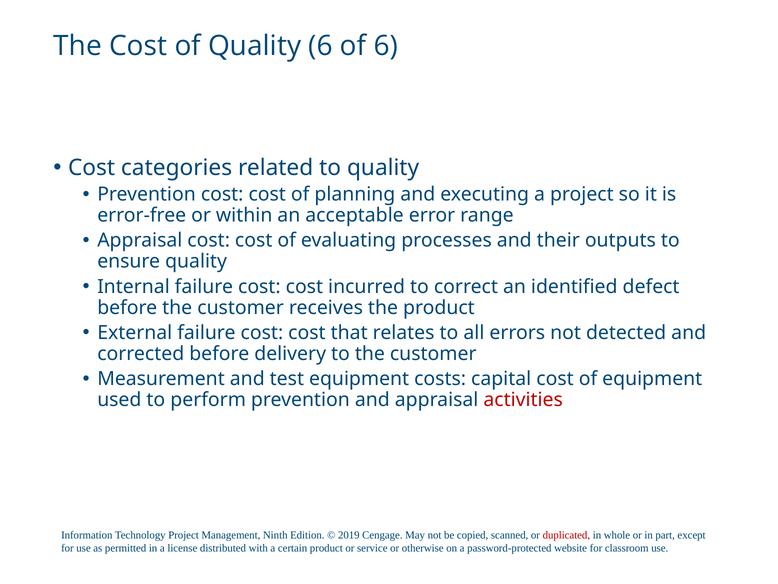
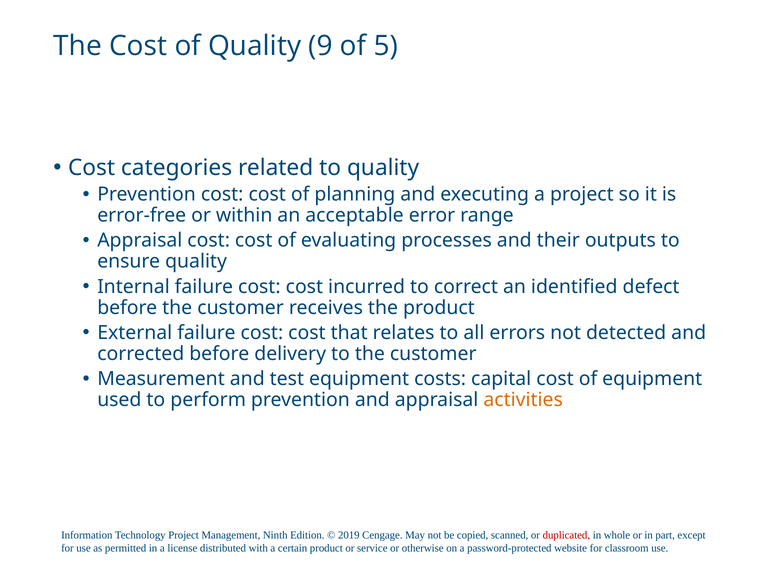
Quality 6: 6 -> 9 (320, 46)
of 6: 6 -> 5 (386, 46)
activities colour: red -> orange (523, 400)
